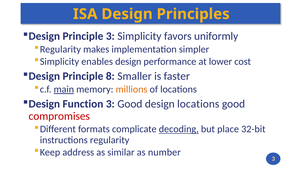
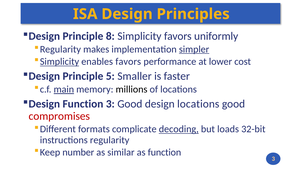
Principle 3: 3 -> 8 (110, 36)
simpler underline: none -> present (194, 49)
Simplicity underline: none -> present (59, 62)
enables design: design -> favors (128, 62)
8: 8 -> 5 (110, 76)
millions colour: orange -> black (132, 89)
place: place -> loads (228, 129)
address: address -> number (78, 153)
as number: number -> function (164, 153)
